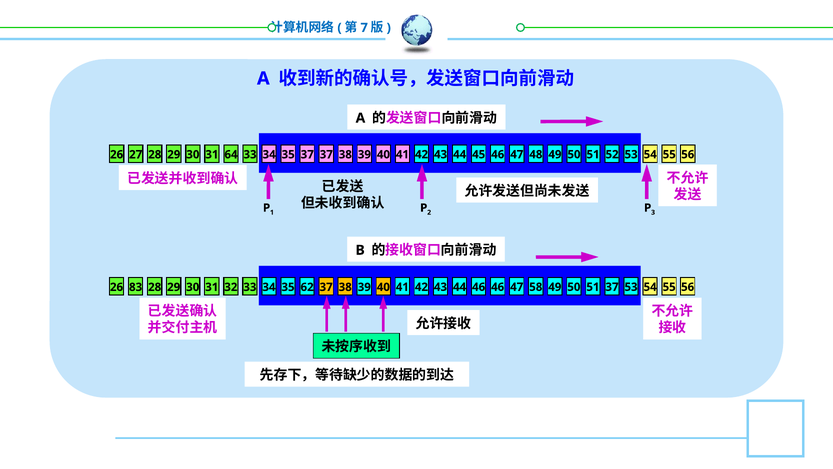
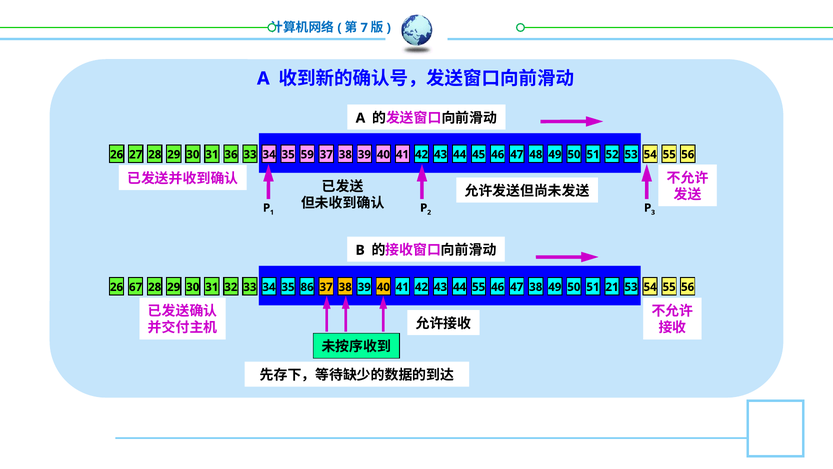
64: 64 -> 36 (231, 154)
35 37: 37 -> 59 (307, 154)
83: 83 -> 67 (136, 287)
62: 62 -> 86 (307, 287)
44 46: 46 -> 55 (479, 287)
47 58: 58 -> 38 (536, 287)
51 37: 37 -> 21 (612, 287)
